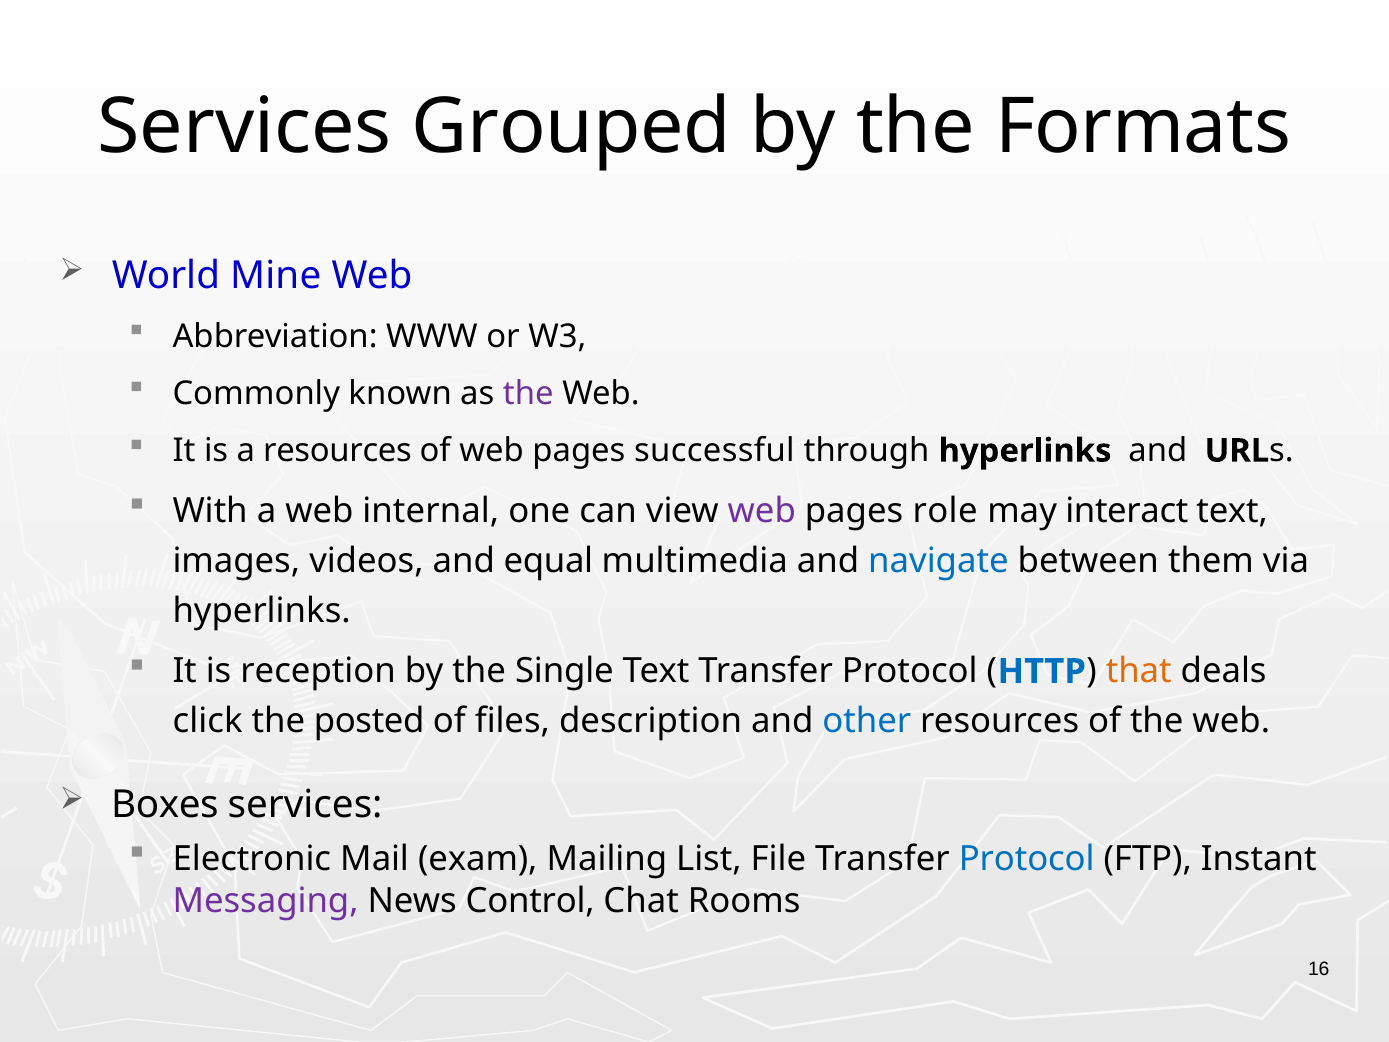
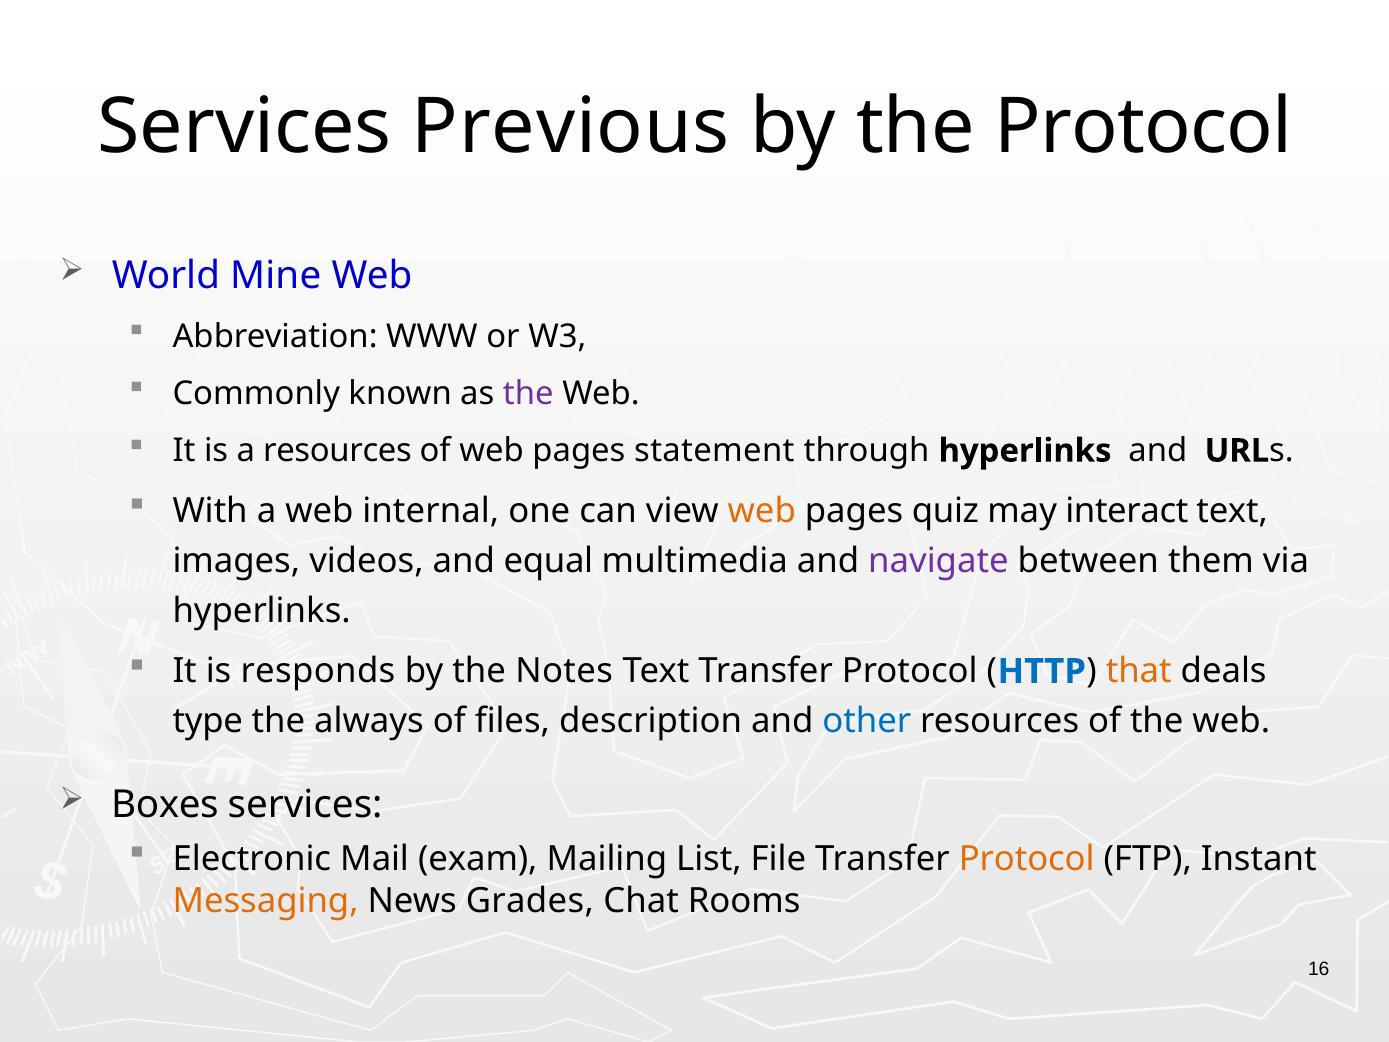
Grouped: Grouped -> Previous (571, 127)
the Formats: Formats -> Protocol (1143, 127)
successful: successful -> statement (714, 451)
web colour: purple -> orange (762, 511)
role: role -> quiz (945, 511)
navigate colour: blue -> purple (938, 560)
reception: reception -> responds (318, 671)
Single: Single -> Notes (564, 671)
click: click -> type (208, 721)
posted: posted -> always (369, 721)
Protocol colour: blue -> orange (1027, 859)
Messaging colour: purple -> orange (266, 900)
Control: Control -> Grades (530, 900)
